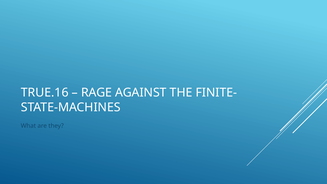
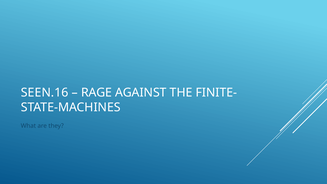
TRUE.16: TRUE.16 -> SEEN.16 (45, 93)
